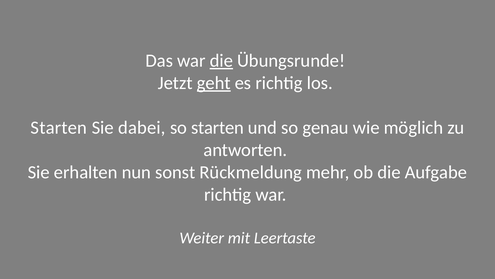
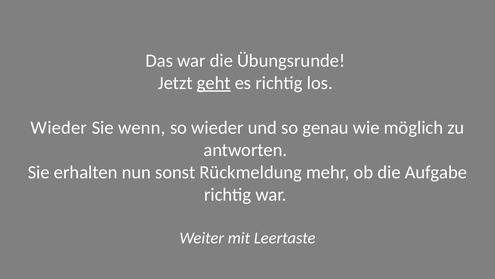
die underline: present -> none (221, 61)
Starten: Starten -> Wieder (59, 127)
dabei: dabei -> wenn (142, 127)
so starten: starten -> wieder (217, 127)
